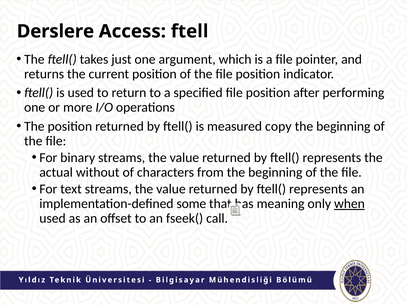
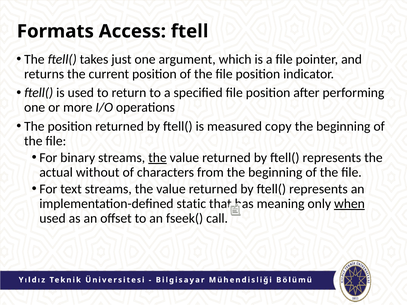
Derslere: Derslere -> Formats (55, 31)
the underline: none -> present (157, 158)
some: some -> static (191, 204)
